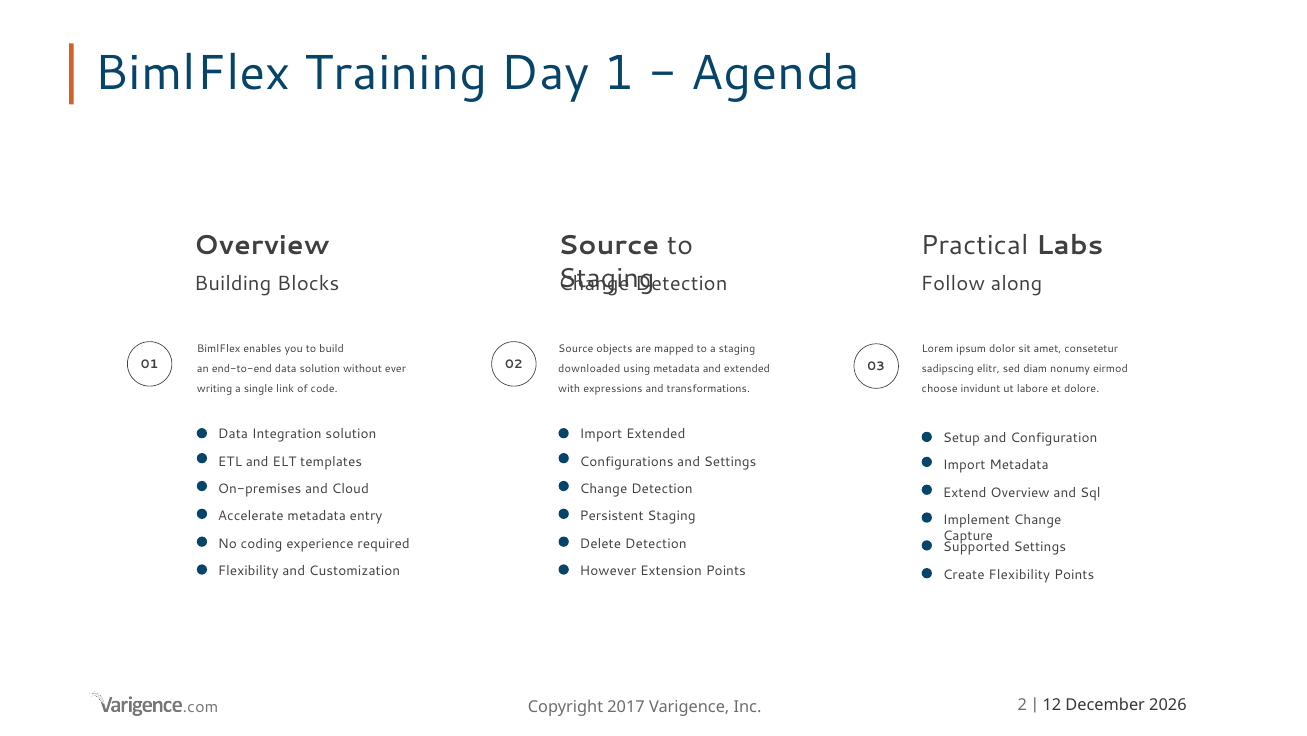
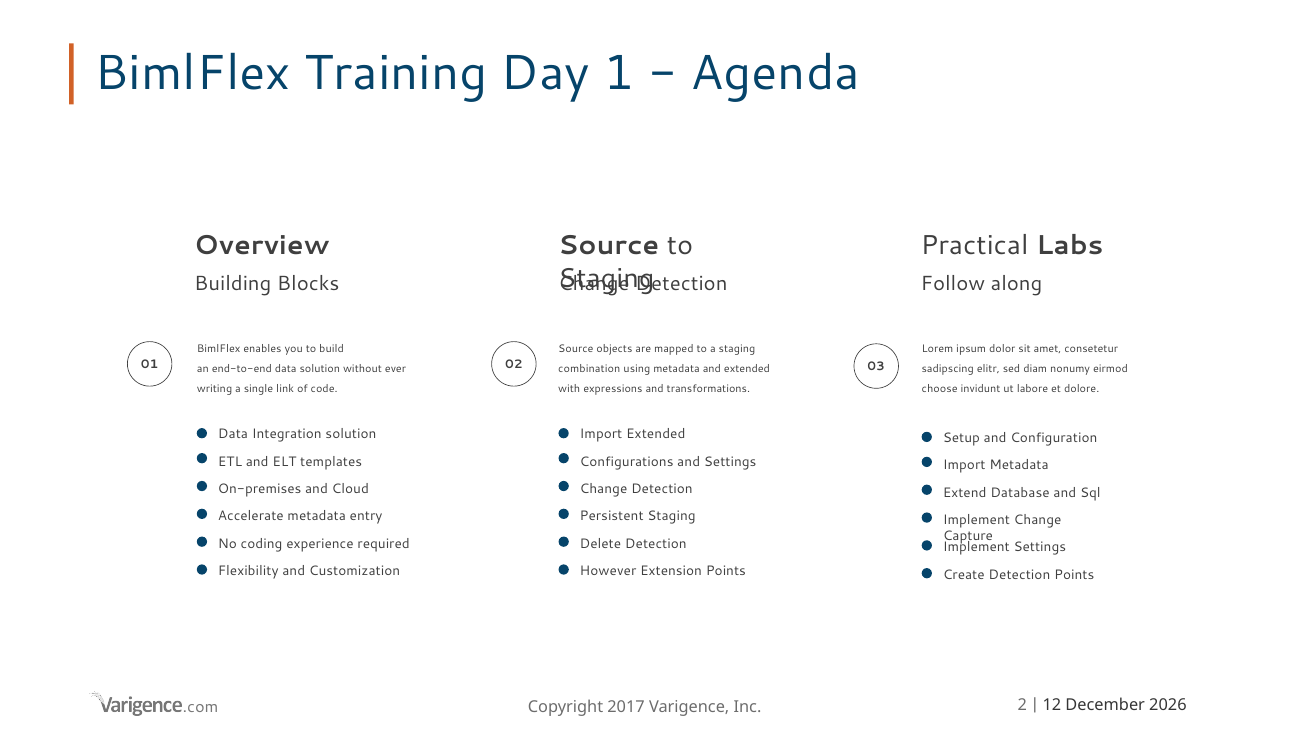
downloaded: downloaded -> combination (589, 369)
Extend Overview: Overview -> Database (1020, 492)
Supported: Supported -> Implement (976, 547)
Create Flexibility: Flexibility -> Detection (1019, 574)
